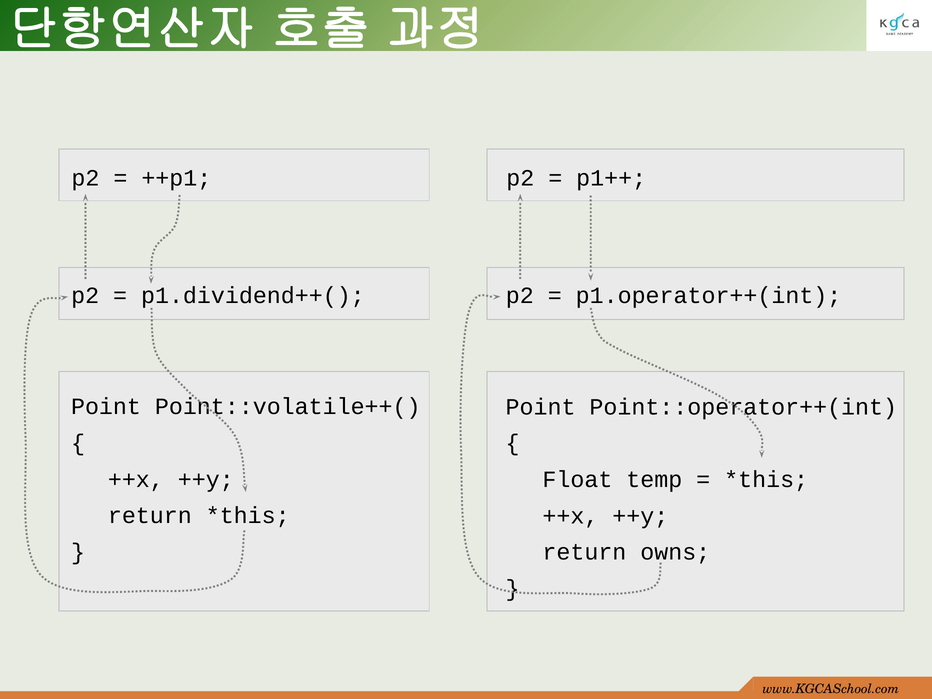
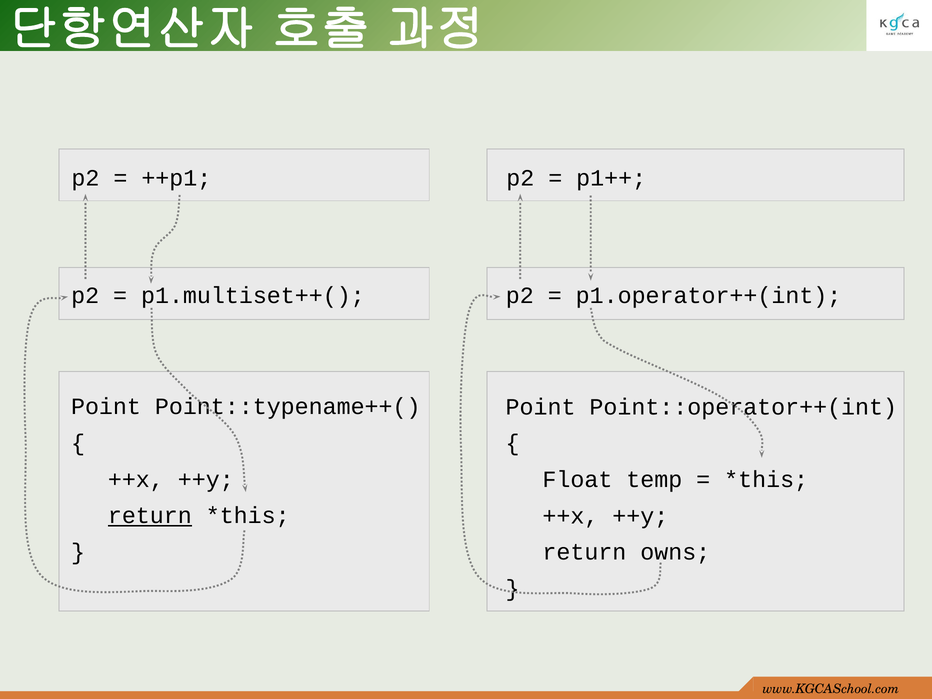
p1.dividend++(: p1.dividend++( -> p1.multiset++( (253, 296)
Point::volatile++(: Point::volatile++( -> Point::typename++( (288, 407)
return underline: none -> present (150, 516)
